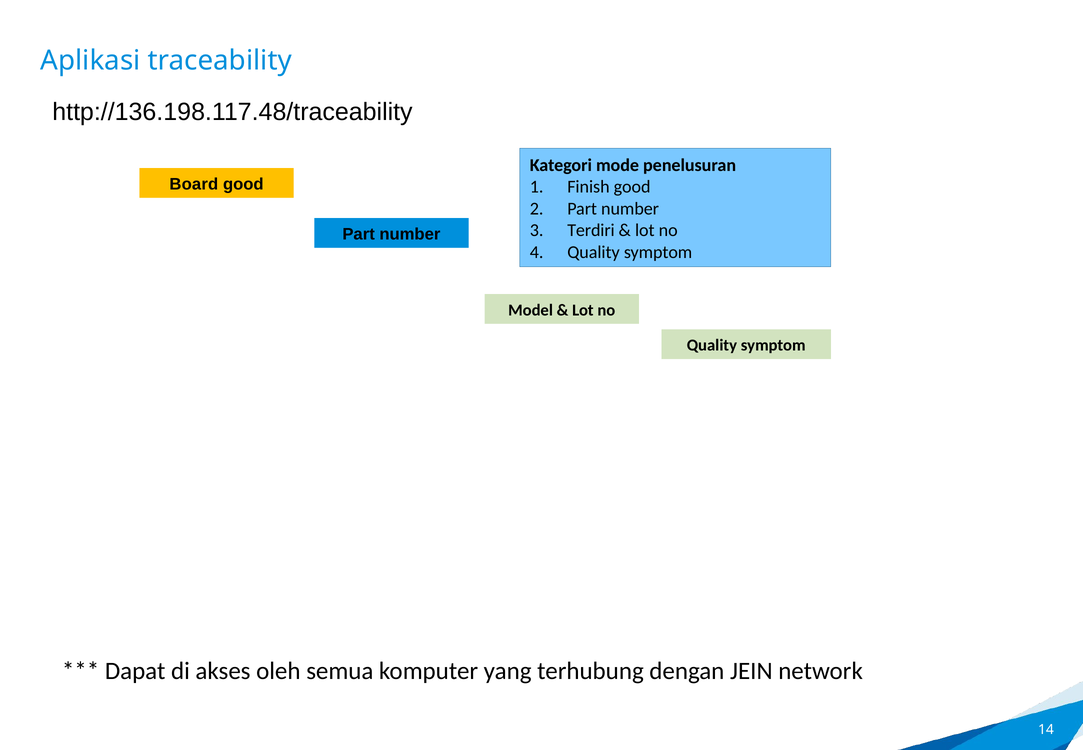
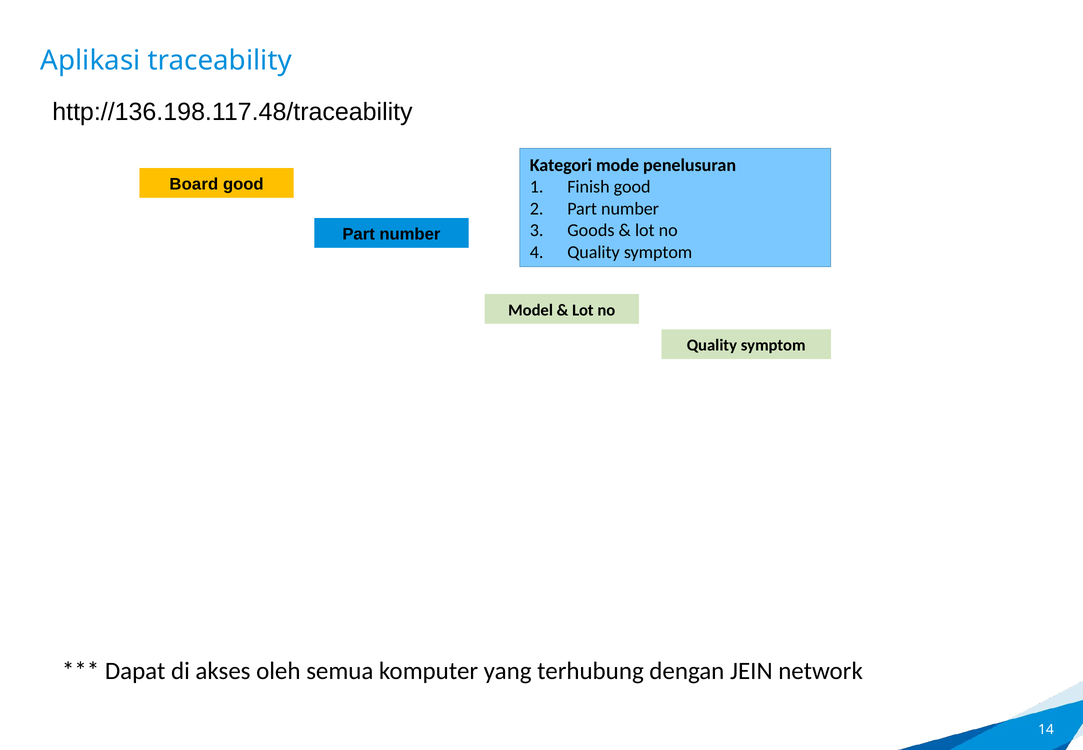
Terdiri: Terdiri -> Goods (591, 230)
